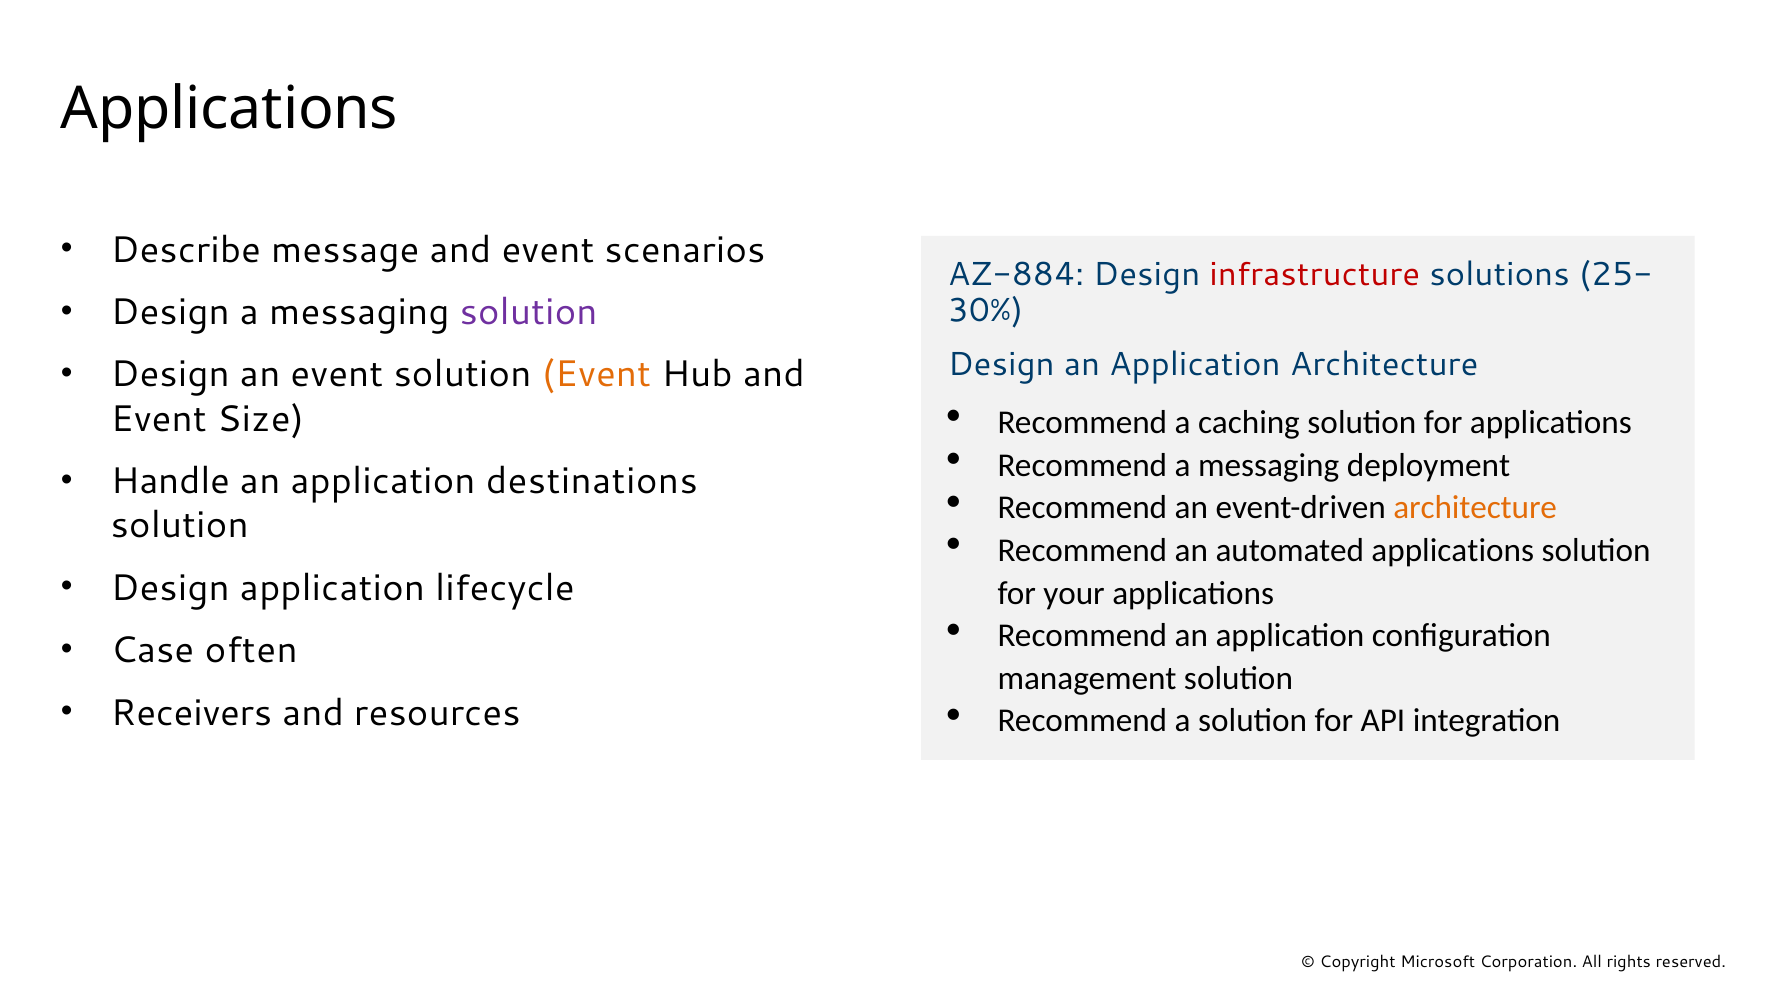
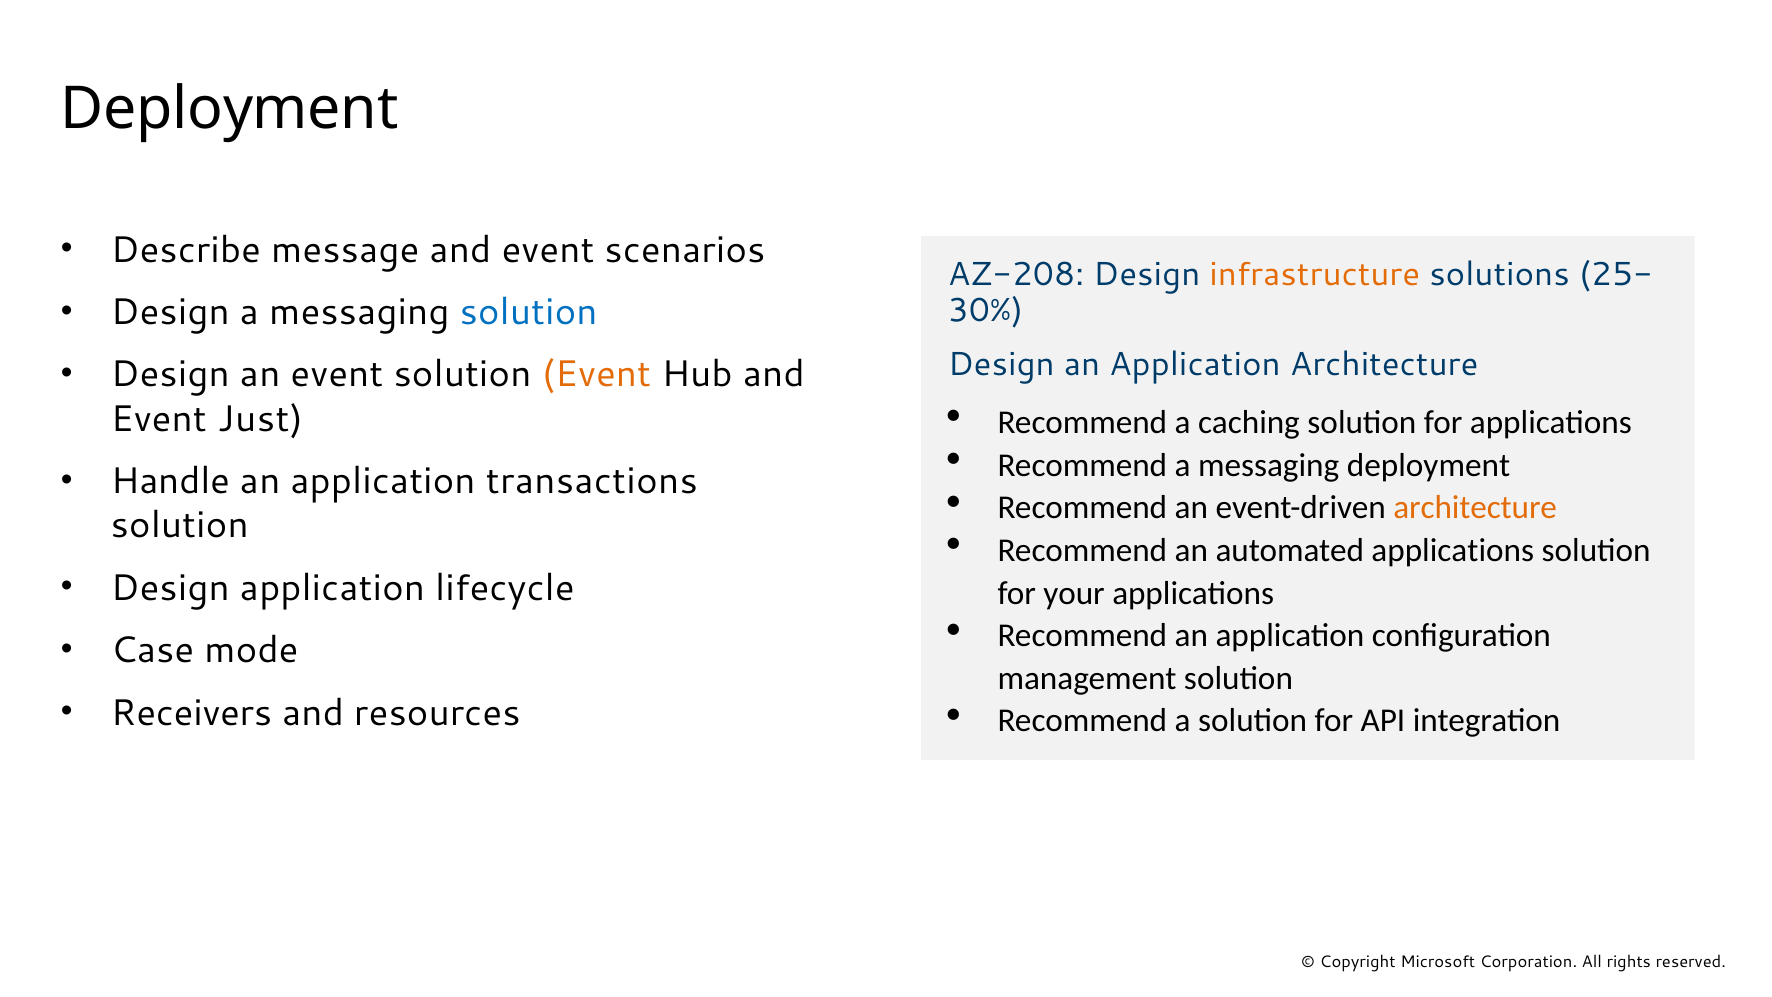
Applications: Applications -> Deployment (230, 109)
AZ-884: AZ-884 -> AZ-208 (1016, 275)
infrastructure colour: red -> orange (1315, 275)
solution colour: purple -> blue (529, 312)
Size: Size -> Just (260, 419)
destinations: destinations -> transactions (592, 481)
often: often -> mode (251, 650)
